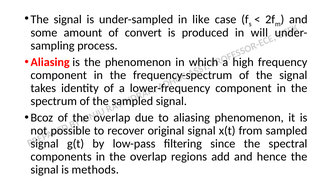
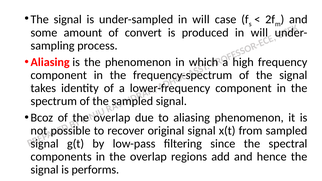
under-sampled in like: like -> will (201, 19)
methods: methods -> performs (95, 170)
